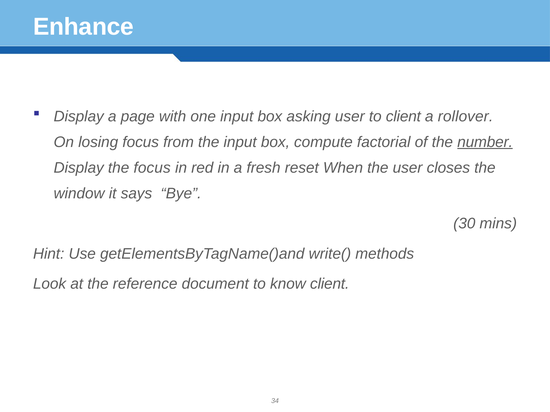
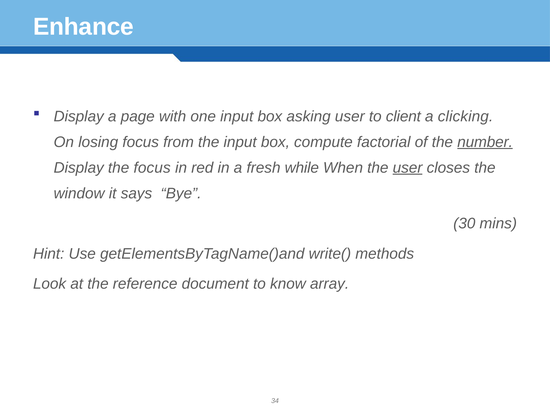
rollover: rollover -> clicking (465, 117)
reset: reset -> while (302, 168)
user underline: none -> present (408, 168)
know client: client -> array (330, 284)
